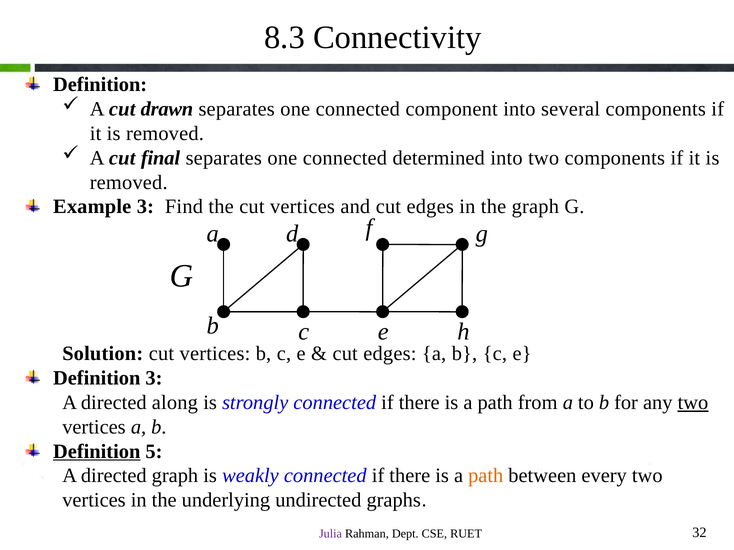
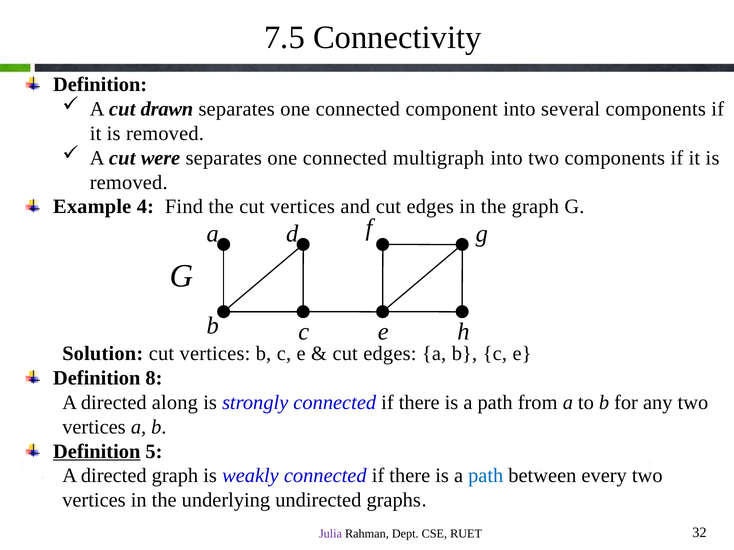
8.3: 8.3 -> 7.5 (285, 38)
final: final -> were (160, 158)
determined: determined -> multigraph (439, 158)
Example 3: 3 -> 4 (145, 207)
Definition 3: 3 -> 8 (154, 378)
two underline: present -> none (693, 403)
path colour: orange -> blue (486, 476)
